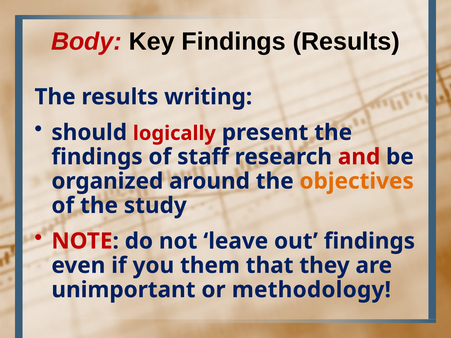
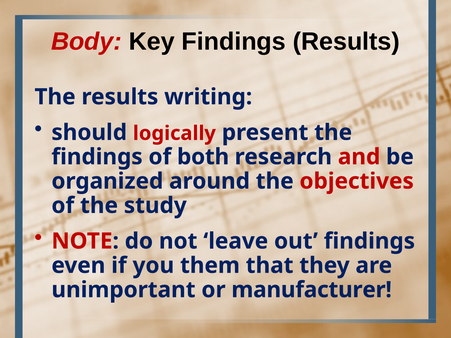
staff: staff -> both (203, 157)
objectives colour: orange -> red (357, 181)
methodology: methodology -> manufacturer (312, 290)
